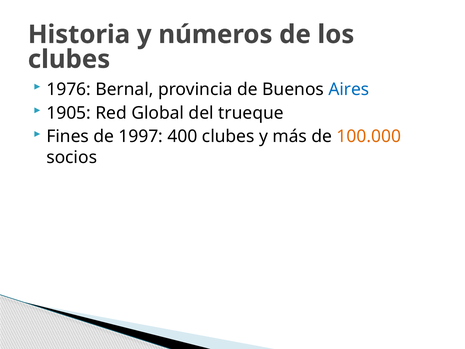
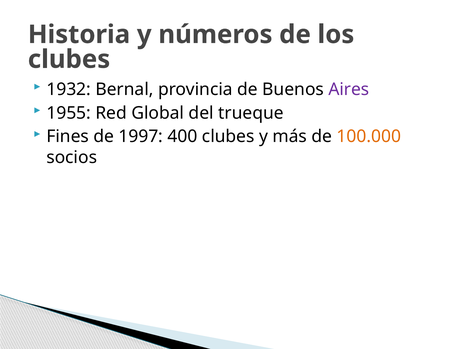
1976: 1976 -> 1932 (69, 89)
Aires colour: blue -> purple (349, 89)
1905: 1905 -> 1955 (69, 113)
